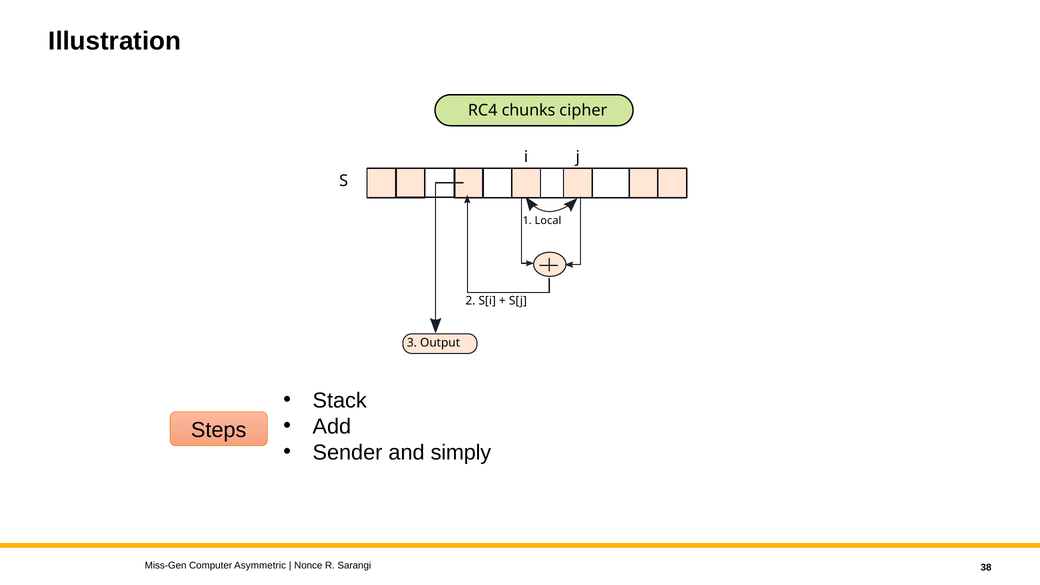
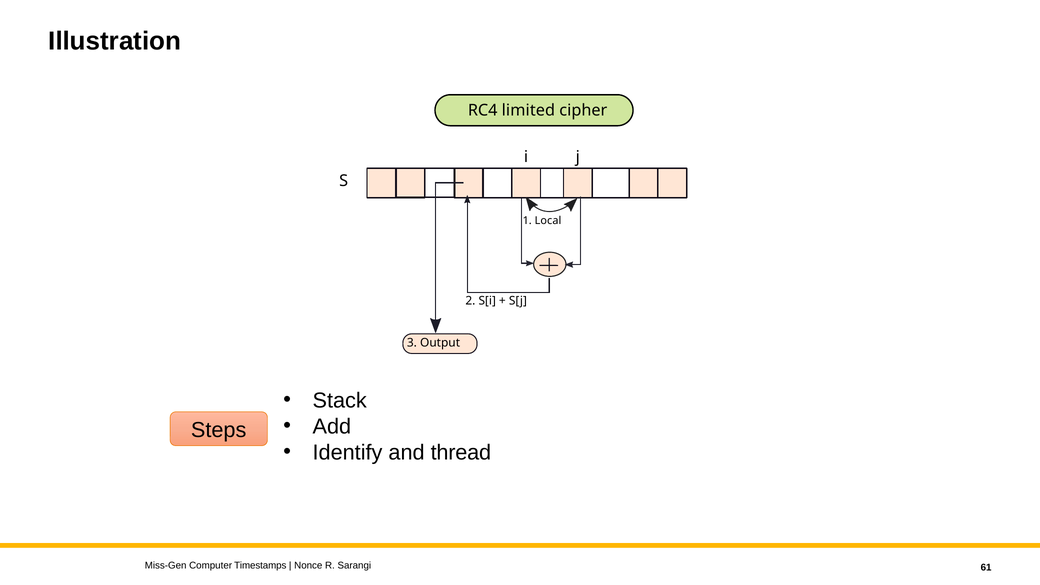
chunks: chunks -> limited (528, 110)
Sender: Sender -> Identify (347, 452)
simply: simply -> thread (461, 452)
Asymmetric: Asymmetric -> Timestamps (260, 565)
38: 38 -> 61 (986, 567)
